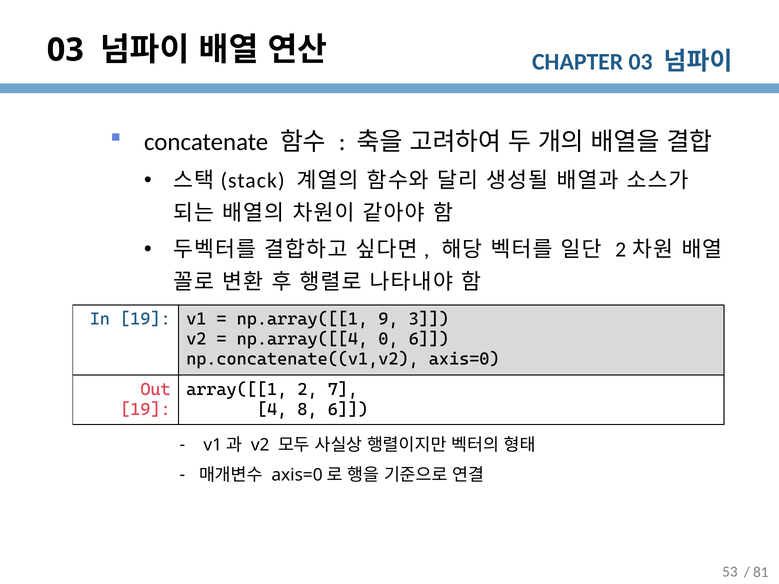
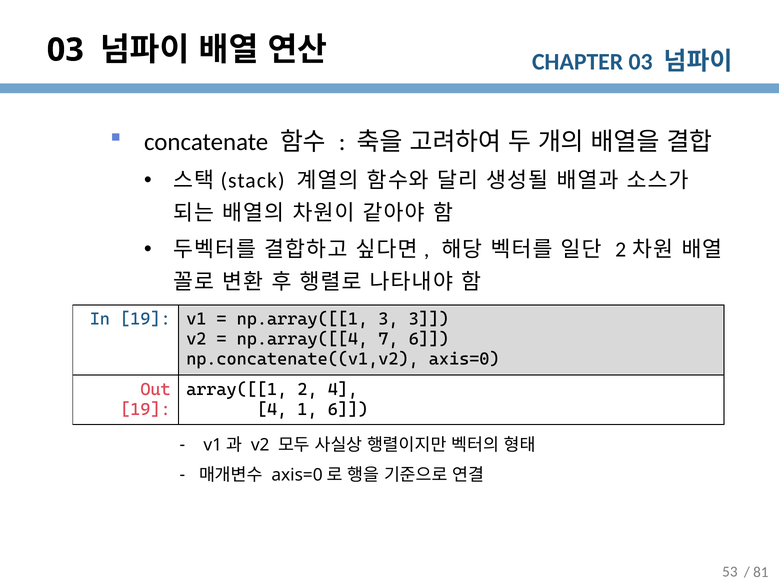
np.array([[1 9: 9 -> 3 (388, 319)
0: 0 -> 7 (388, 339)
2 7: 7 -> 4 (343, 389)
8: 8 -> 1 (307, 409)
